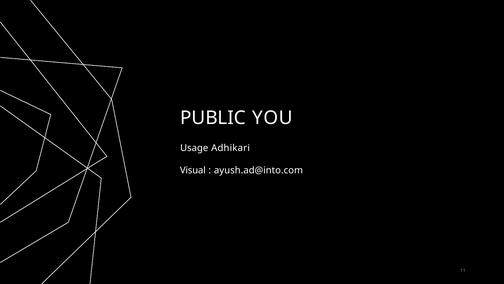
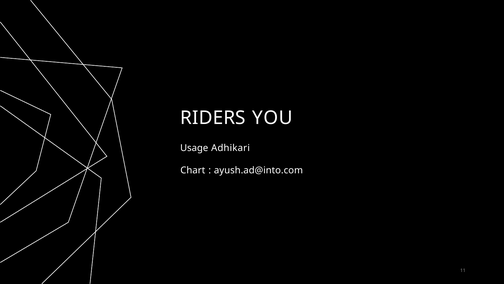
PUBLIC: PUBLIC -> RIDERS (213, 118)
Visual: Visual -> Chart (193, 170)
